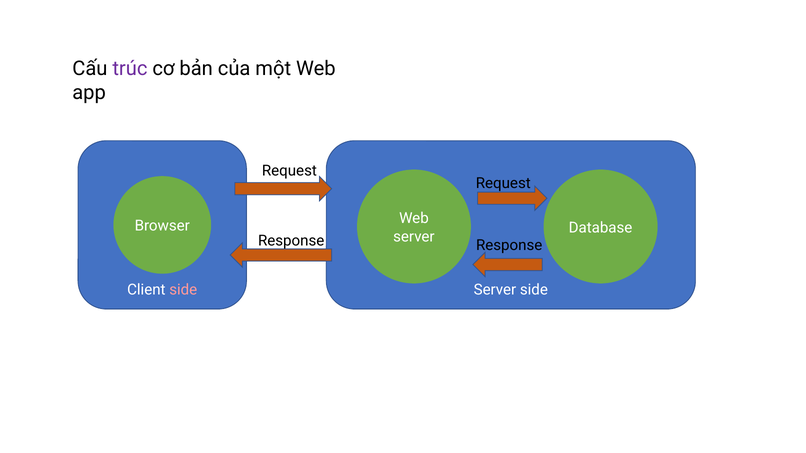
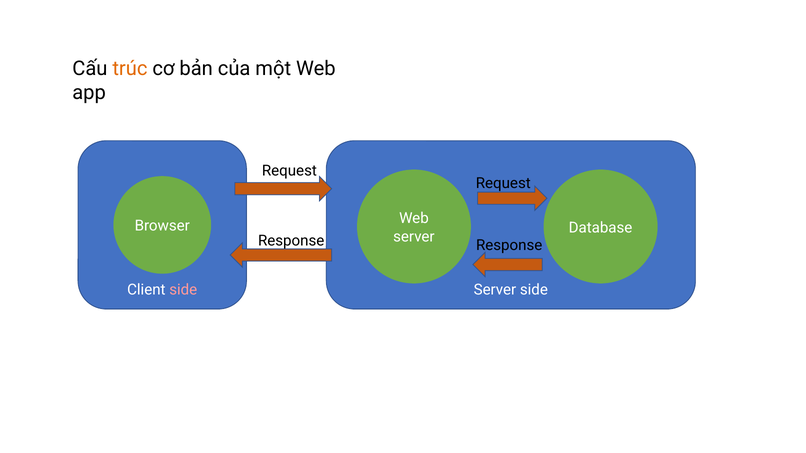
trúc colour: purple -> orange (130, 69)
